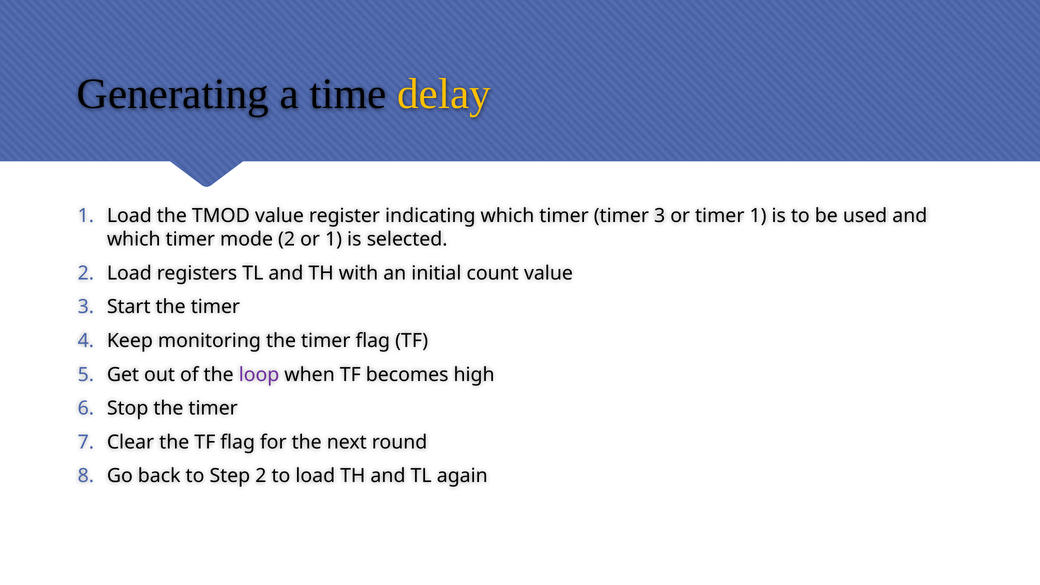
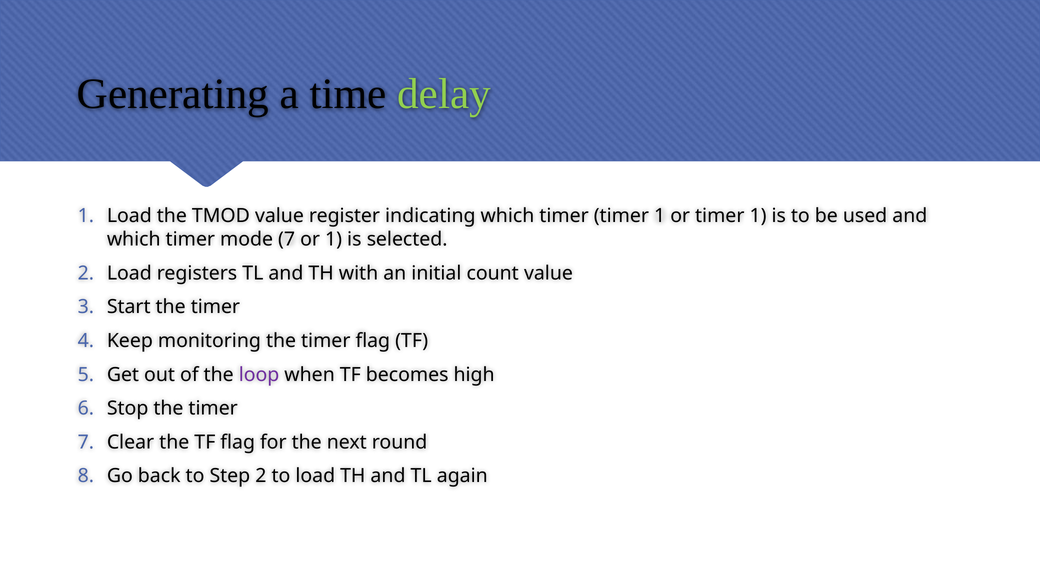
delay colour: yellow -> light green (444, 94)
timer timer 3: 3 -> 1 (660, 216)
mode 2: 2 -> 7 (287, 239)
